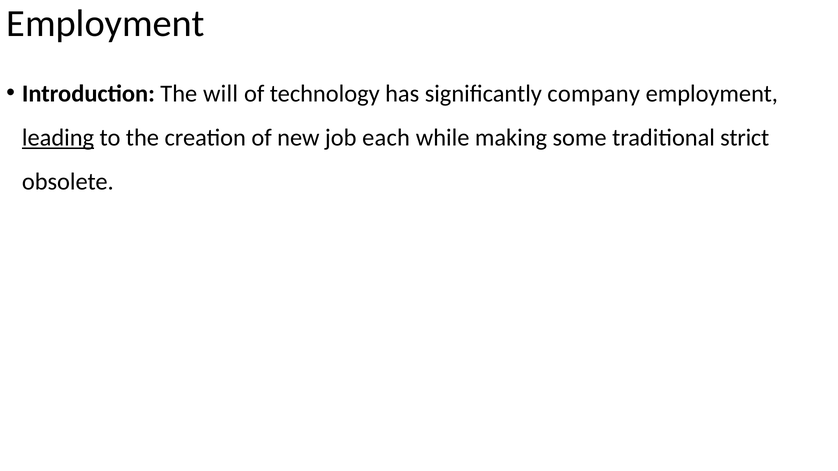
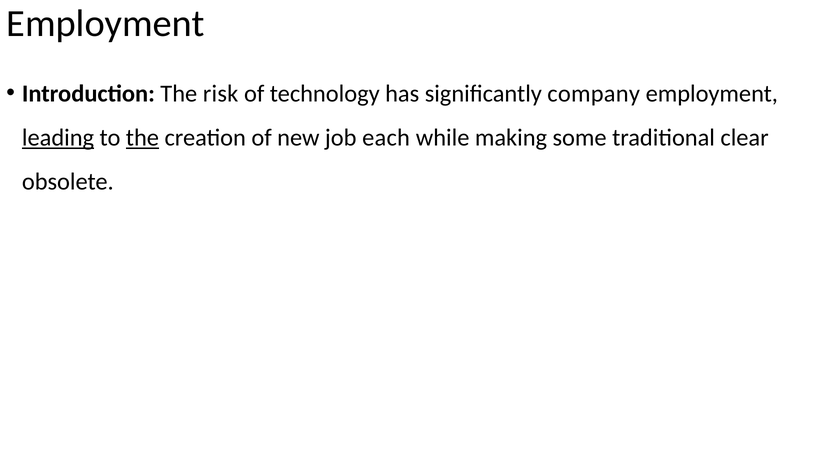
will: will -> risk (221, 94)
the underline: none -> present (142, 138)
strict: strict -> clear (745, 138)
